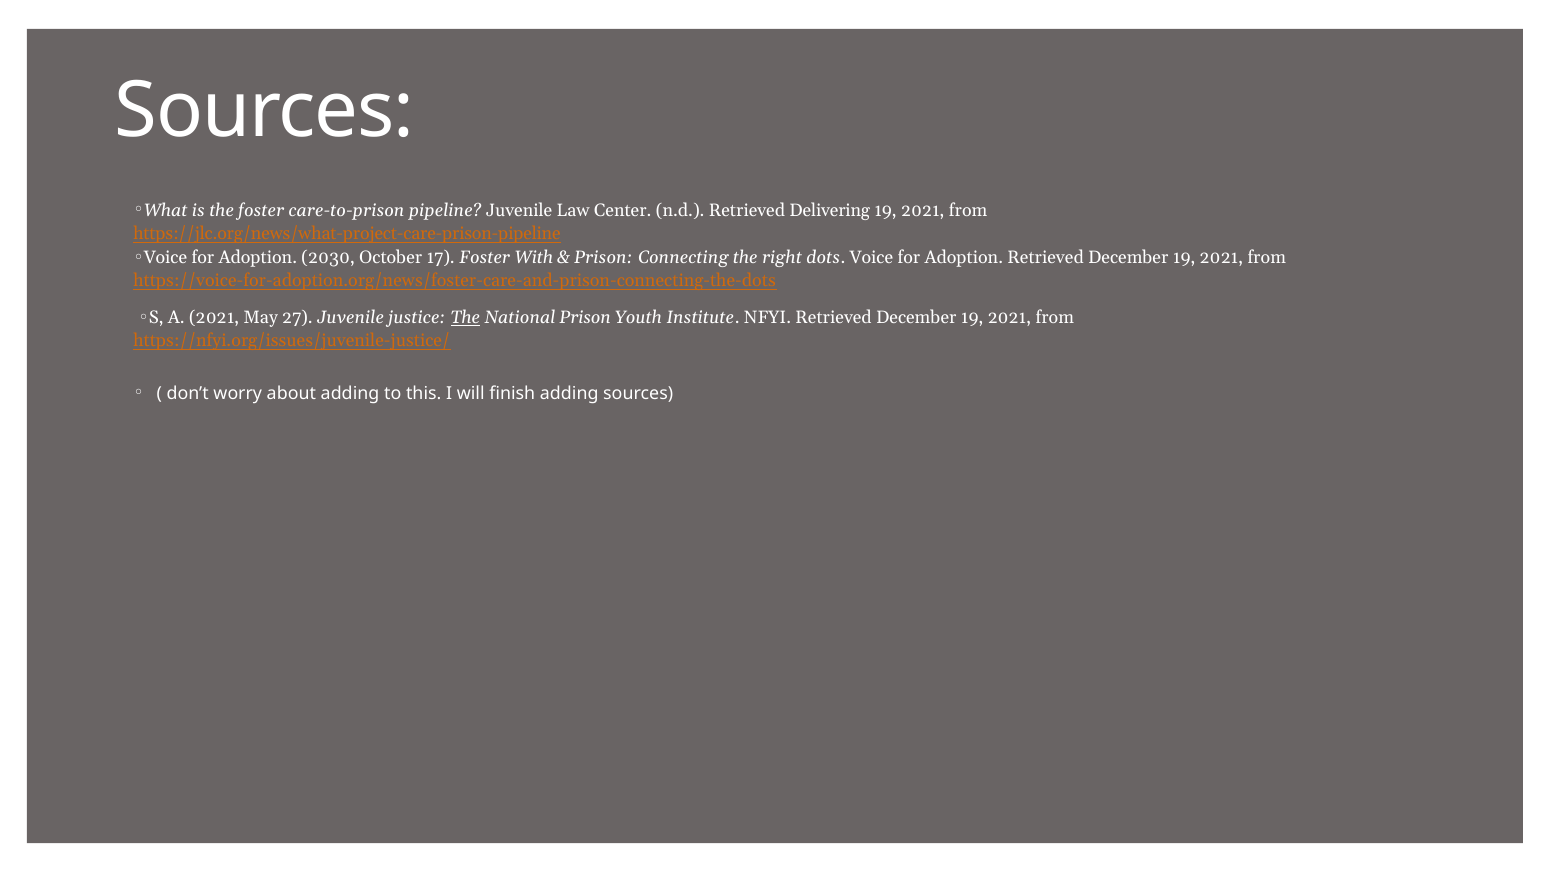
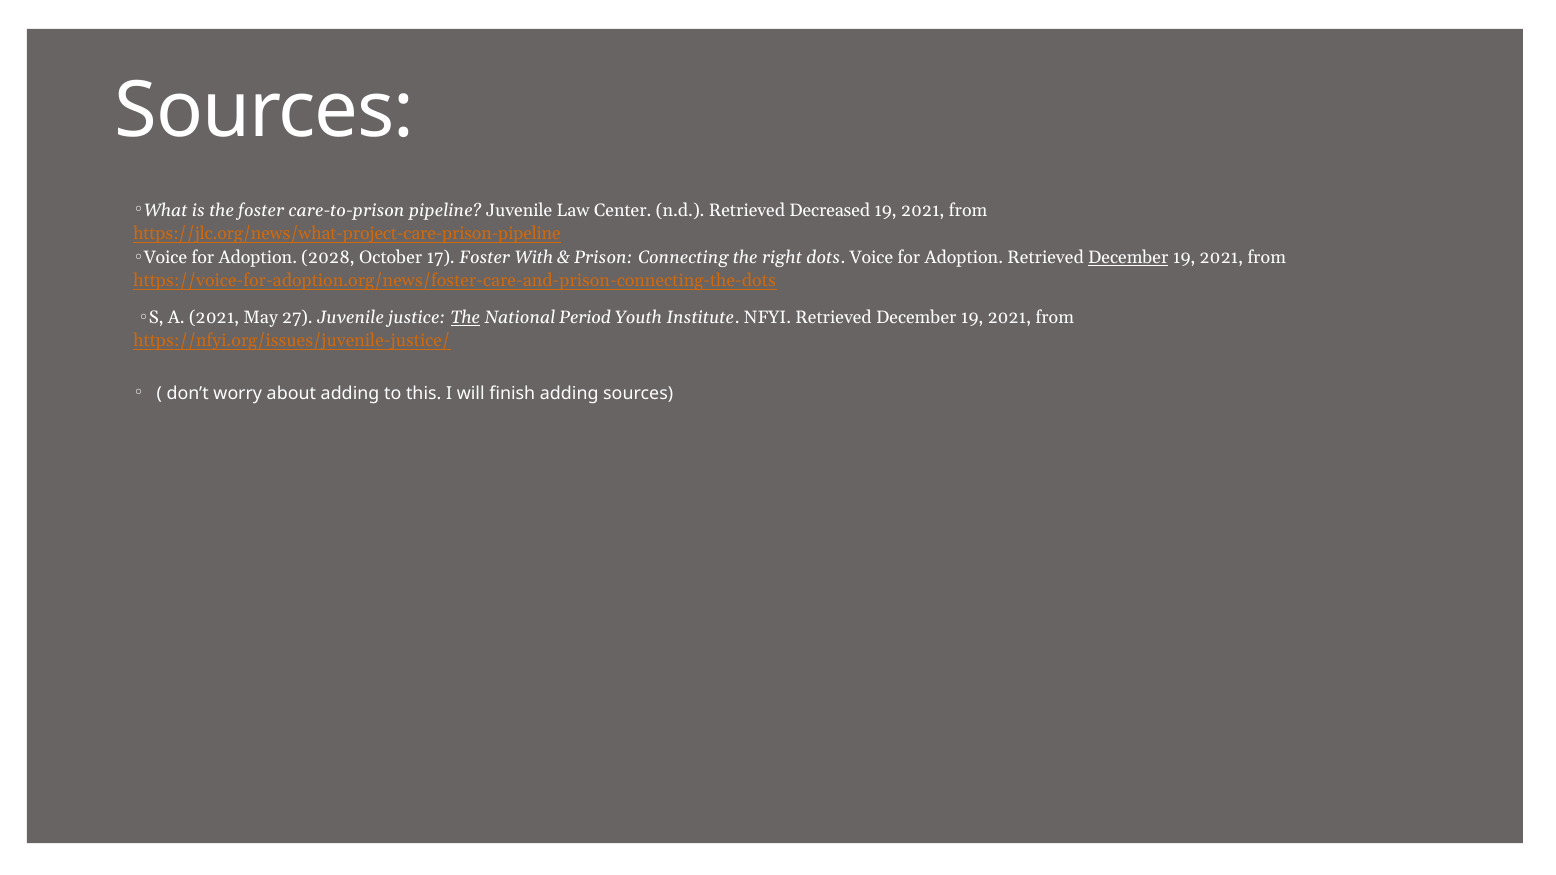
Delivering: Delivering -> Decreased (830, 210)
2030: 2030 -> 2028 (328, 258)
December underline: none -> present (1128, 258)
National Prison: Prison -> Period (585, 318)
